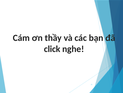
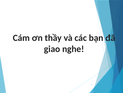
click: click -> giao (52, 49)
